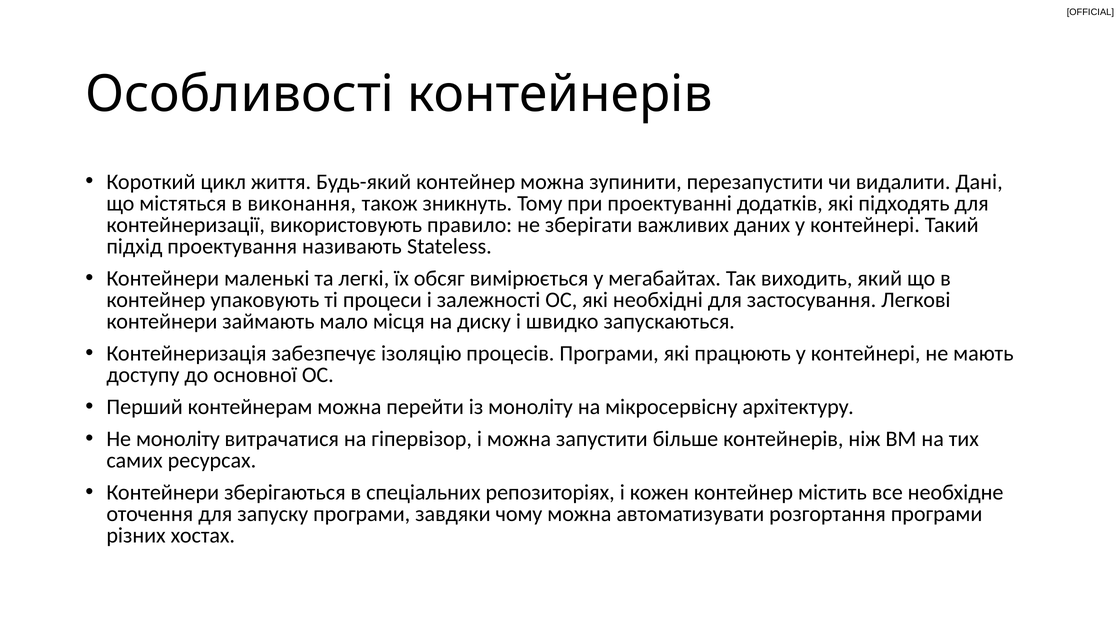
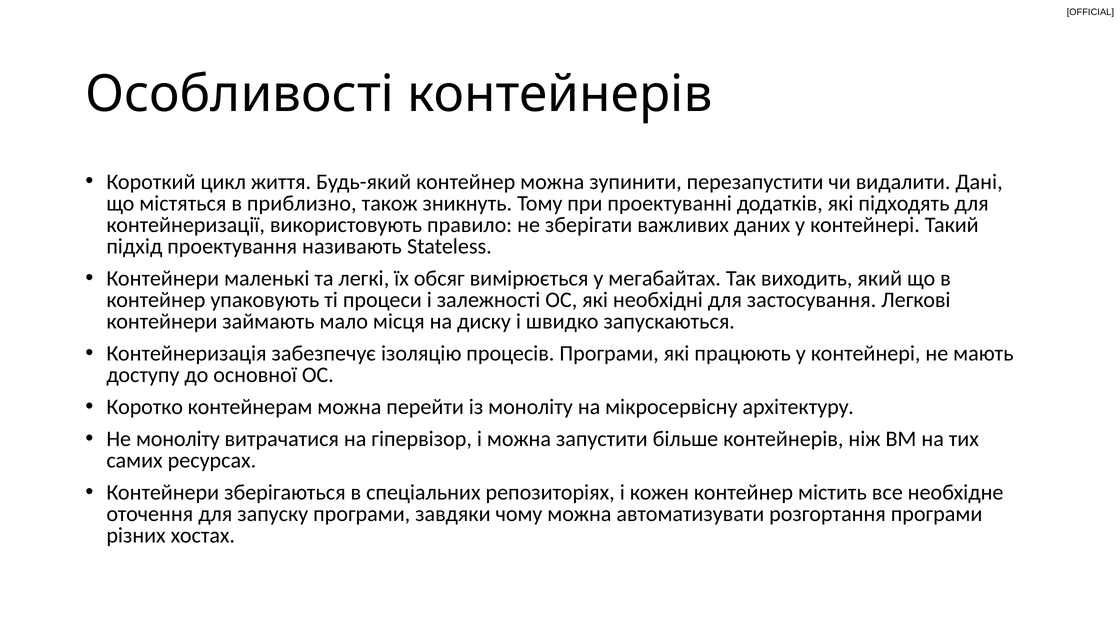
виконання: виконання -> приблизно (302, 203)
Перший: Перший -> Коротко (145, 407)
